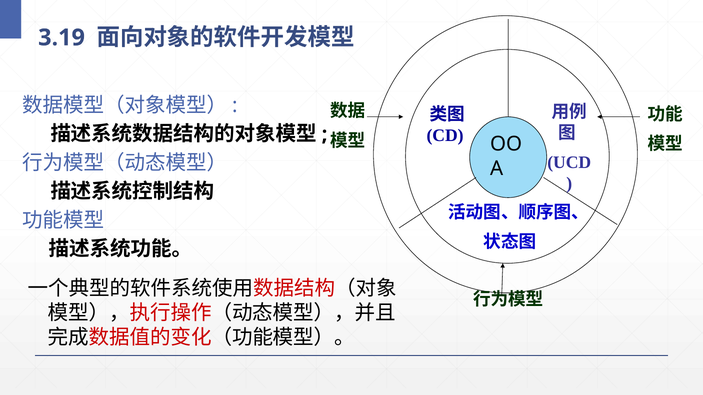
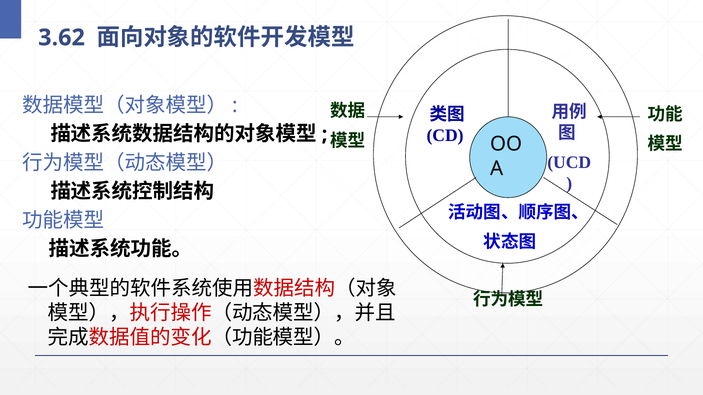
3.19: 3.19 -> 3.62 (62, 38)
